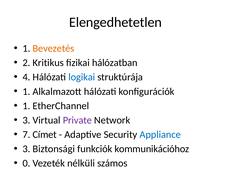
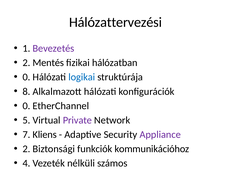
Elengedhetetlen: Elengedhetetlen -> Hálózattervezési (116, 22)
Bevezetés colour: orange -> purple (53, 48)
Kritikus: Kritikus -> Mentés (48, 63)
4: 4 -> 0 (26, 77)
1: 1 -> 8 (26, 92)
1: 1 -> 0 (26, 106)
3: 3 -> 5 (26, 120)
Címet: Címet -> Kliens (45, 135)
Appliance colour: blue -> purple (160, 135)
3: 3 -> 2 (26, 149)
0: 0 -> 4 (26, 163)
